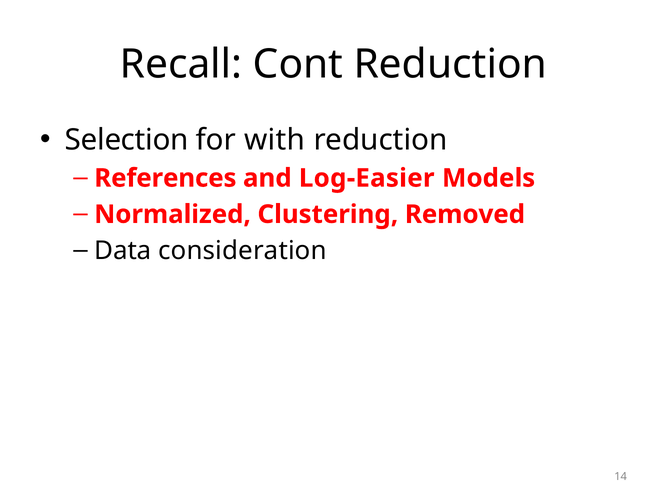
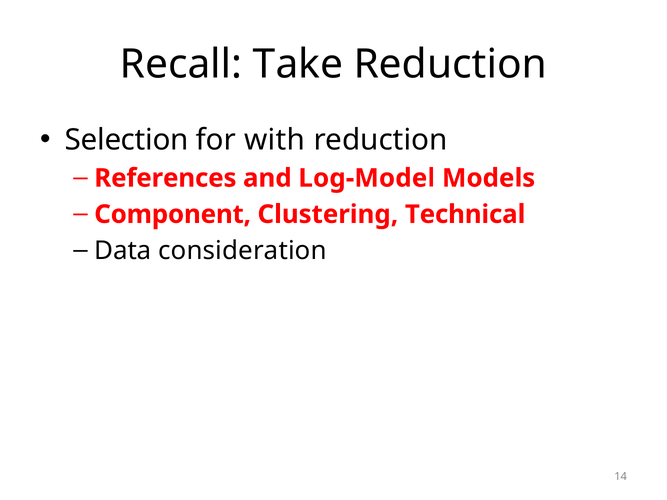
Cont: Cont -> Take (298, 65)
Log-Easier: Log-Easier -> Log-Model (367, 178)
Normalized: Normalized -> Component (173, 214)
Removed: Removed -> Technical (465, 214)
